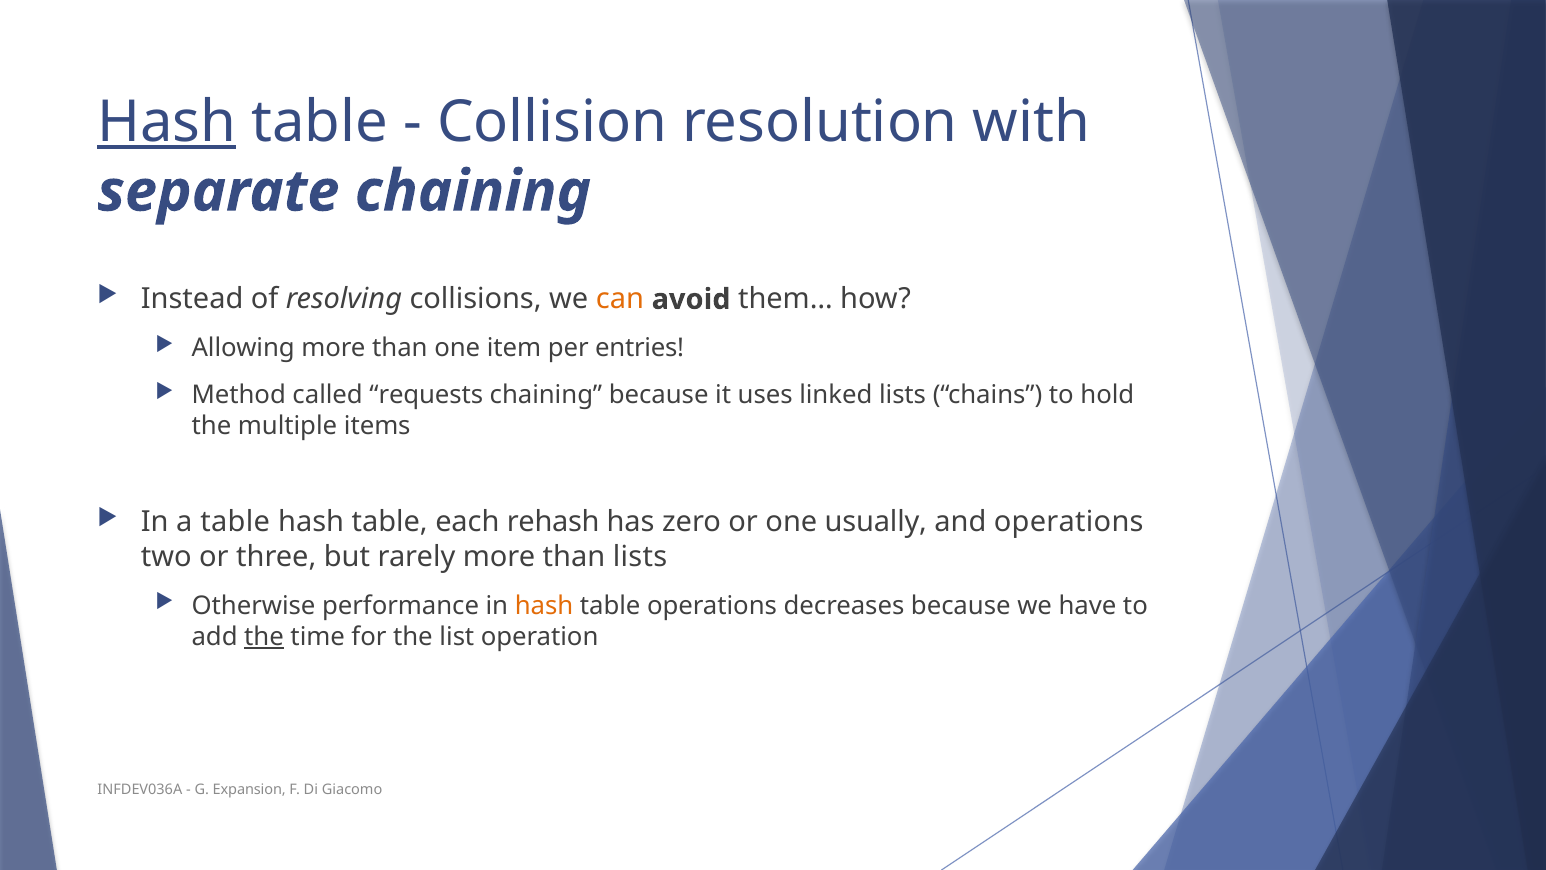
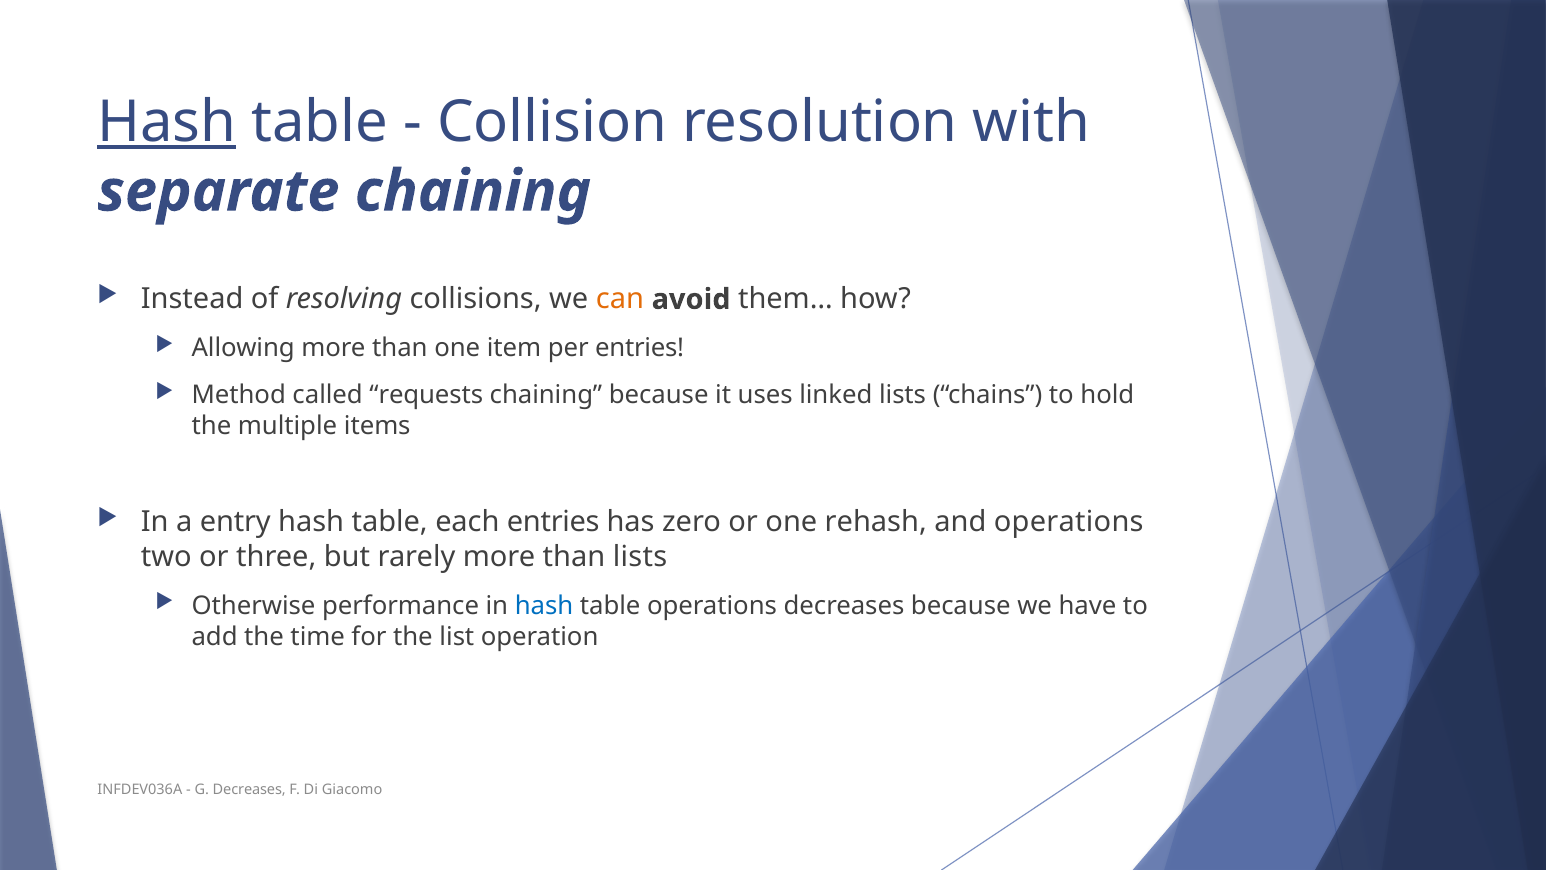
a table: table -> entry (235, 522)
each rehash: rehash -> entries (553, 522)
usually: usually -> rehash (876, 522)
hash colour: orange -> blue (544, 606)
the underline: present -> none (264, 636)
G Expansion: Expansion -> Decreases (249, 789)
